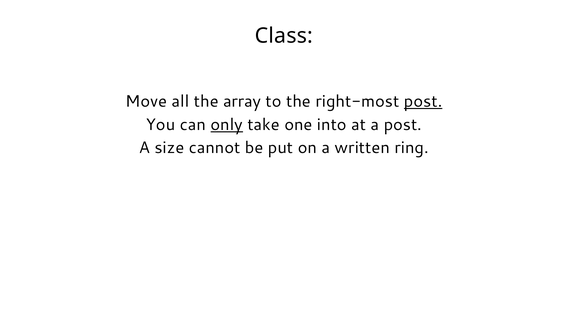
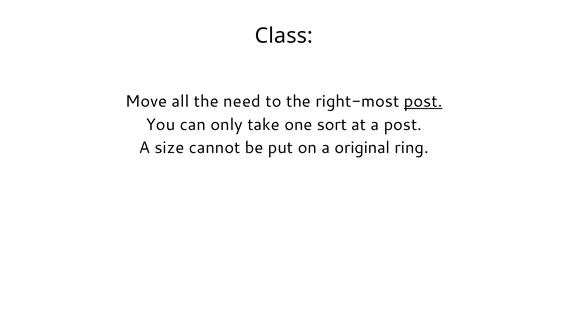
array: array -> need (242, 101)
only underline: present -> none (227, 124)
into: into -> sort (332, 124)
written: written -> original (362, 148)
